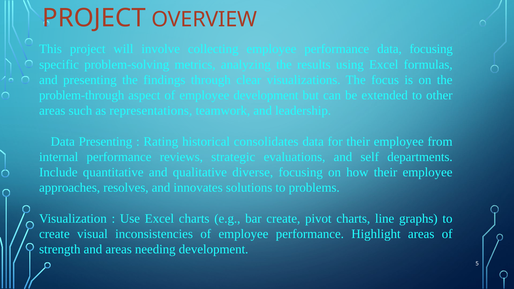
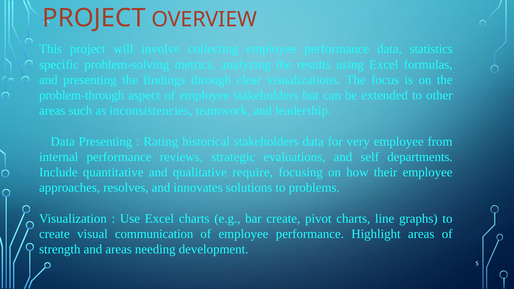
data focusing: focusing -> statistics (431, 49)
employee development: development -> stakeholders (266, 95)
representations: representations -> inconsistencies (151, 111)
historical consolidates: consolidates -> stakeholders (266, 142)
for their: their -> very (358, 142)
diverse: diverse -> require (253, 172)
inconsistencies: inconsistencies -> communication (154, 234)
